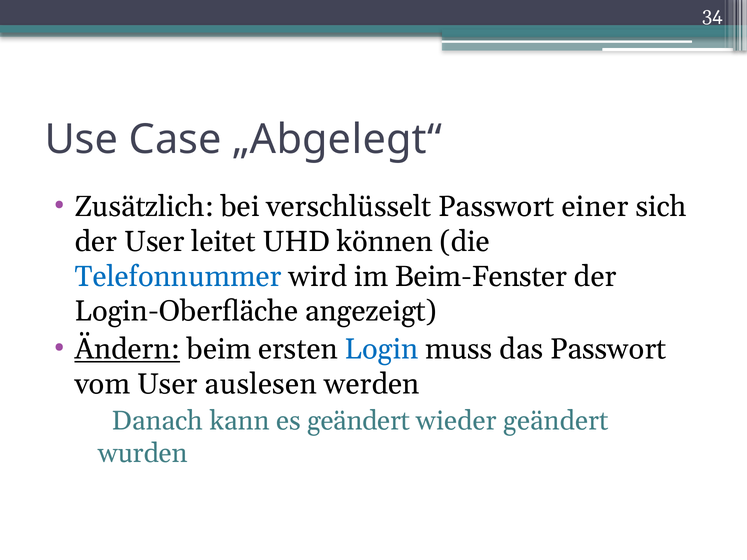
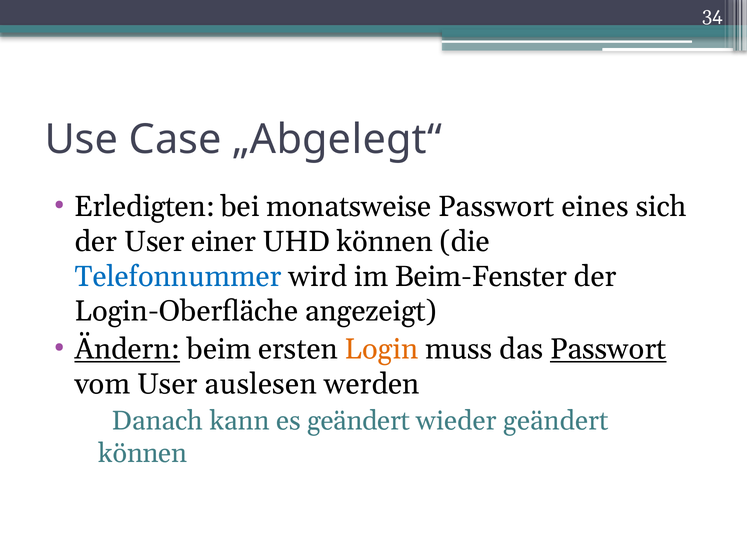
Zusätzlich: Zusätzlich -> Erledigten (144, 207)
verschlüsselt: verschlüsselt -> monatsweise (349, 207)
einer: einer -> eines (595, 207)
leitet: leitet -> einer (224, 242)
Login colour: blue -> orange (381, 350)
Passwort underline: none -> present (608, 350)
wurden: wurden -> können (143, 453)
